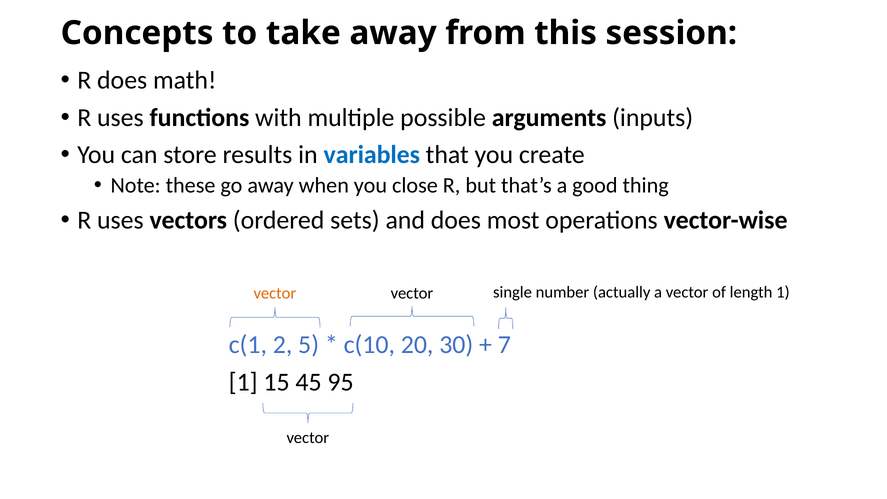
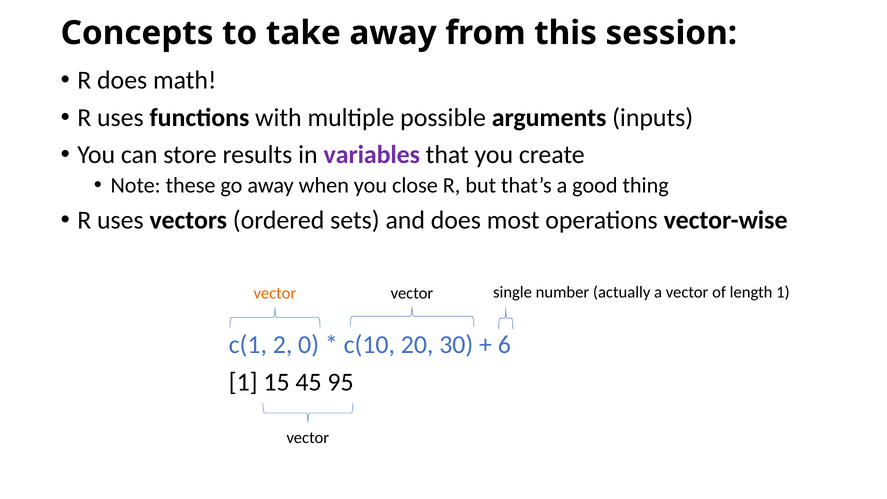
variables colour: blue -> purple (372, 155)
5: 5 -> 0 (309, 345)
7: 7 -> 6 (504, 345)
